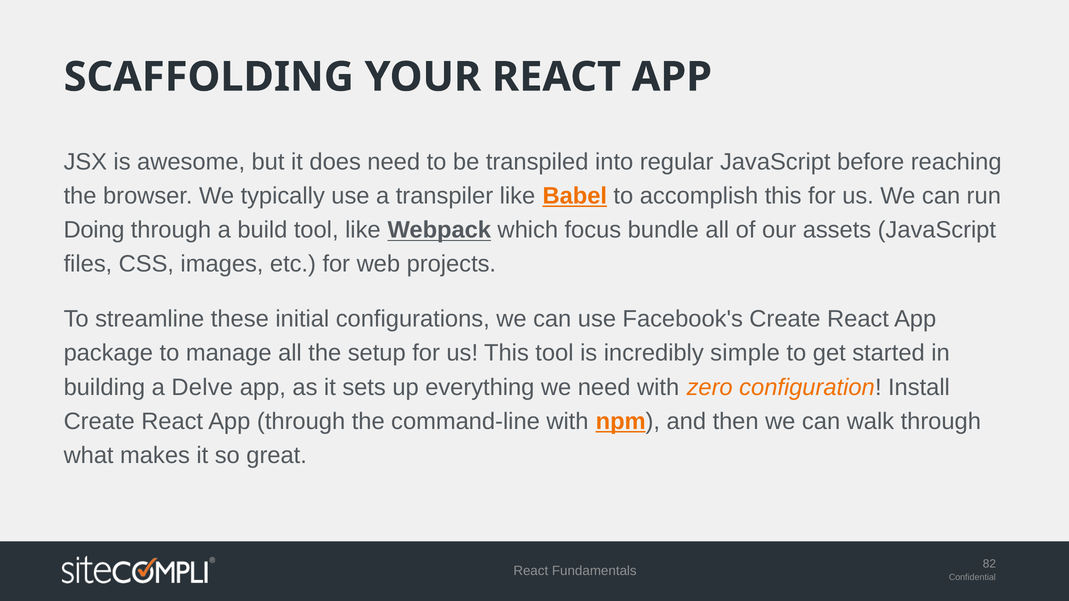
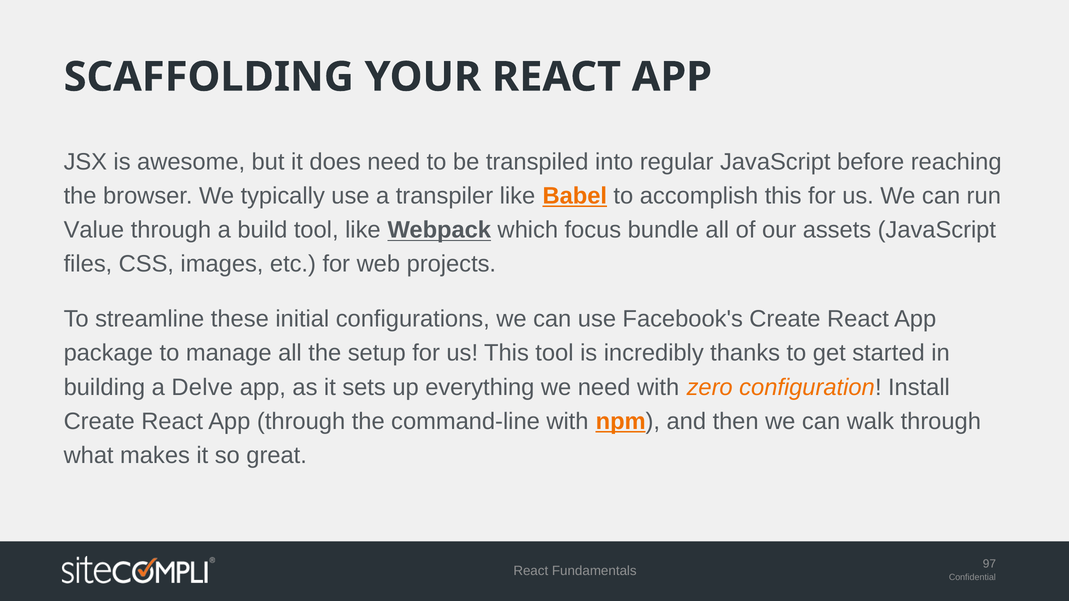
Doing: Doing -> Value (94, 230)
simple: simple -> thanks (745, 353)
82: 82 -> 97 (989, 564)
